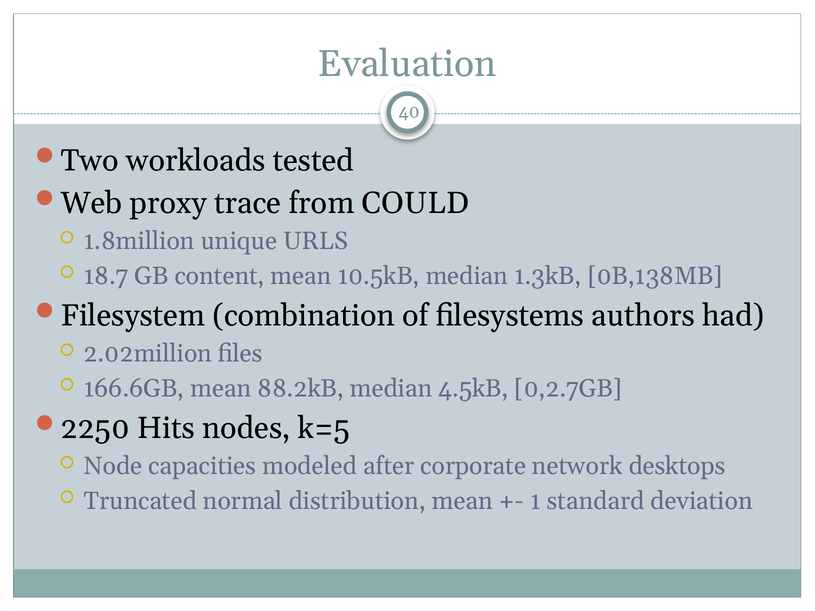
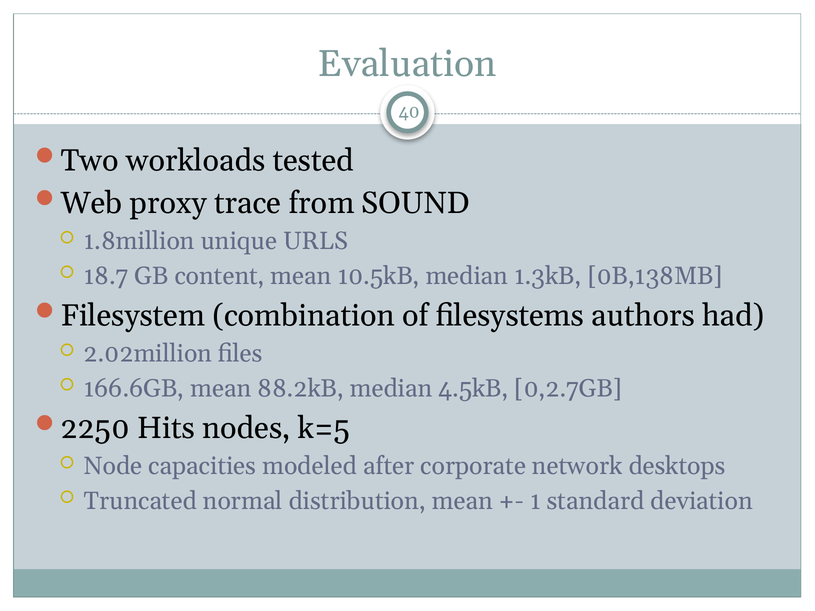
COULD: COULD -> SOUND (416, 203)
